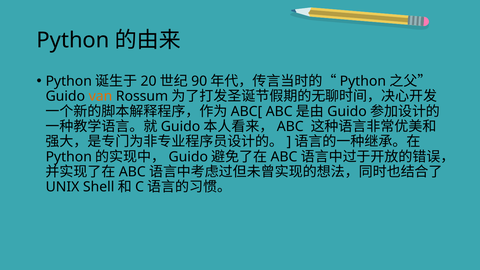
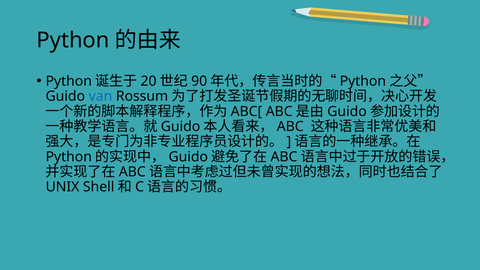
van colour: orange -> blue (100, 96)
